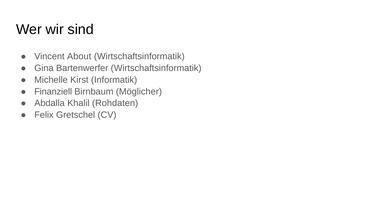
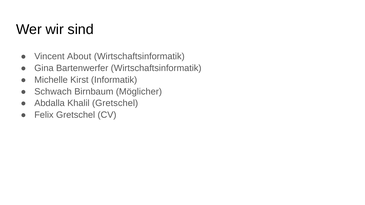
Finanziell: Finanziell -> Schwach (53, 92)
Khalil Rohdaten: Rohdaten -> Gretschel (115, 103)
